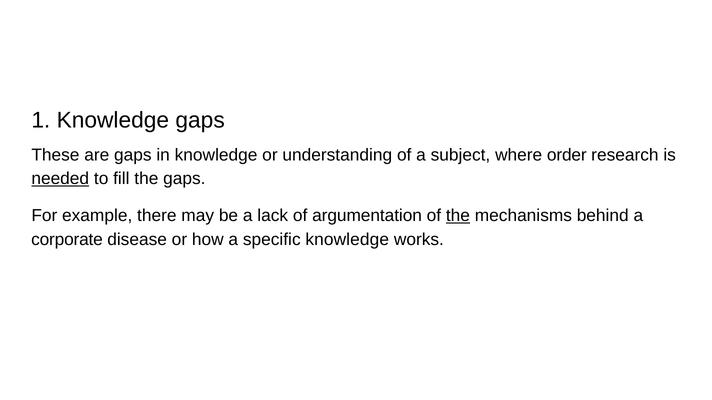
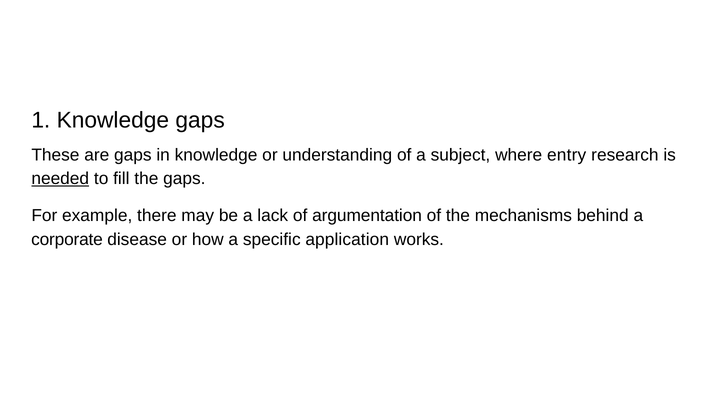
order: order -> entry (567, 155)
the underline: present -> none (458, 216)
specific knowledge: knowledge -> application (347, 240)
